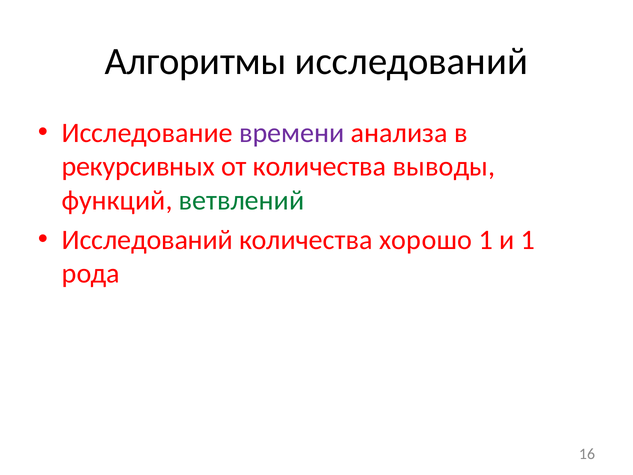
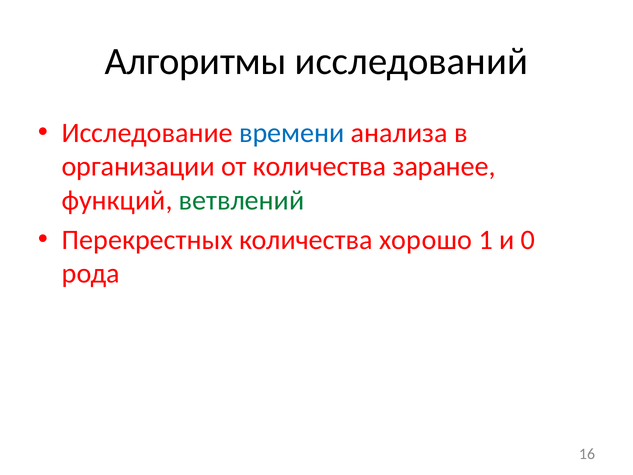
времени colour: purple -> blue (292, 133)
рекурсивных: рекурсивных -> организации (138, 167)
выводы: выводы -> заранее (444, 167)
Исследований: Исследований -> Перекрестных (147, 240)
и 1: 1 -> 0 (528, 240)
